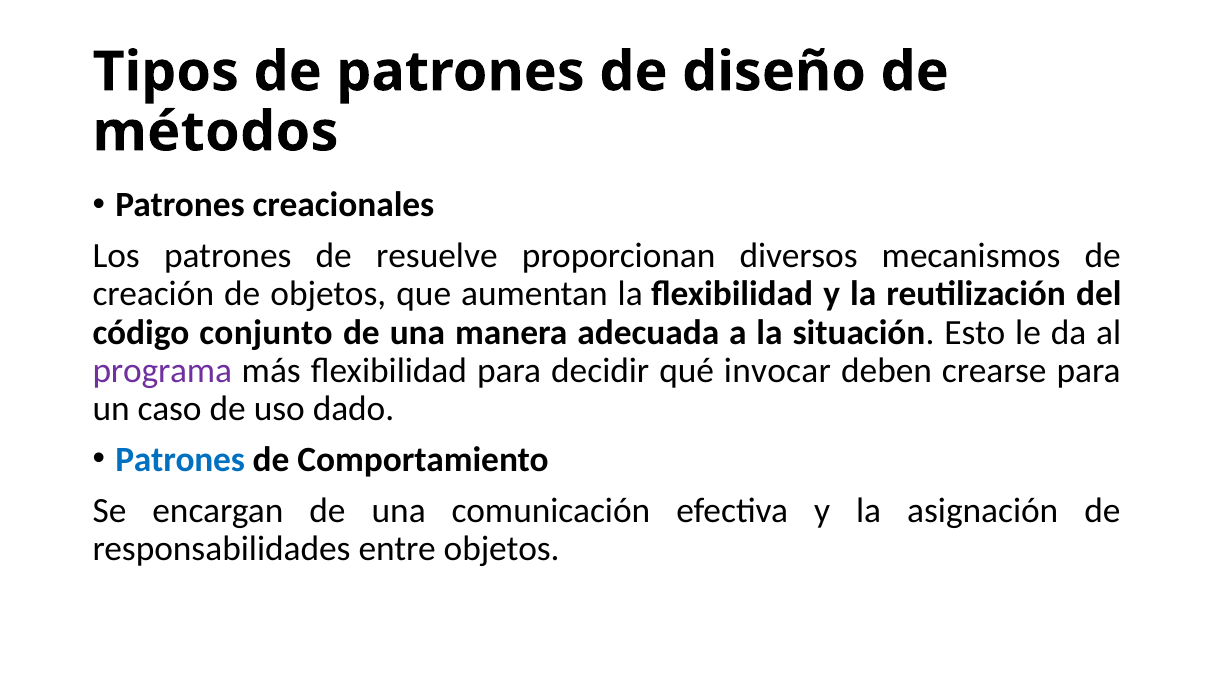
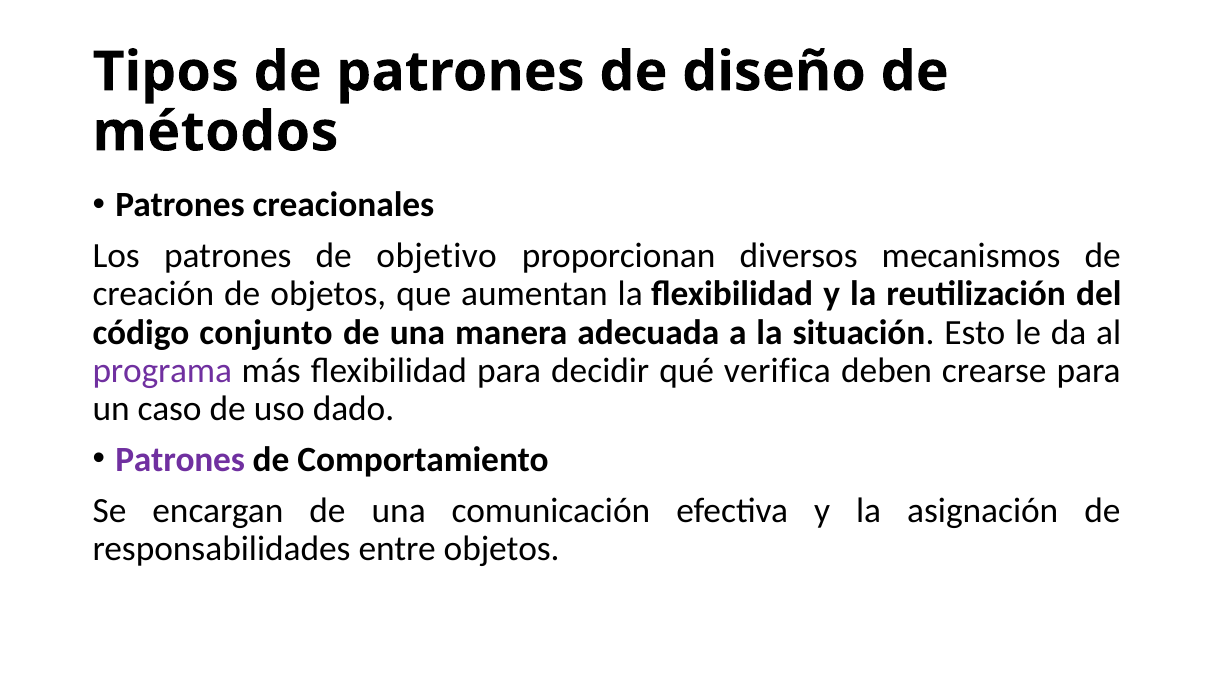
resuelve: resuelve -> objetivo (437, 256)
invocar: invocar -> verifica (777, 371)
Patrones colour: blue -> purple (180, 460)
